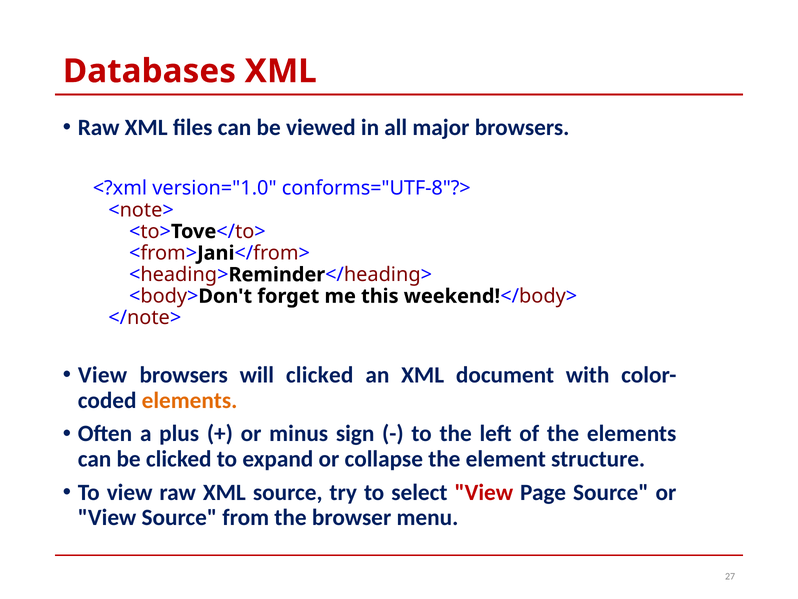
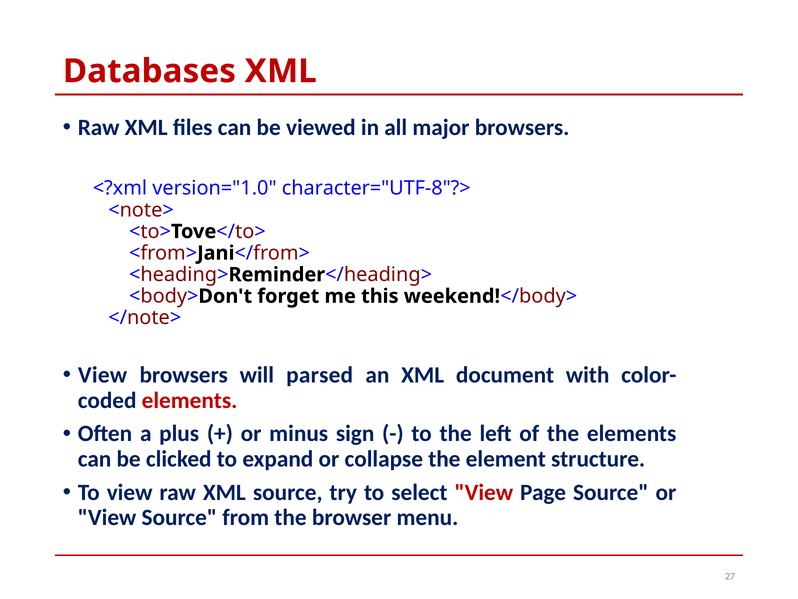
conforms="UTF-8"?>: conforms="UTF-8"?> -> character="UTF-8"?> (376, 188)
will clicked: clicked -> parsed (320, 375)
elements colour: orange -> red (190, 400)
